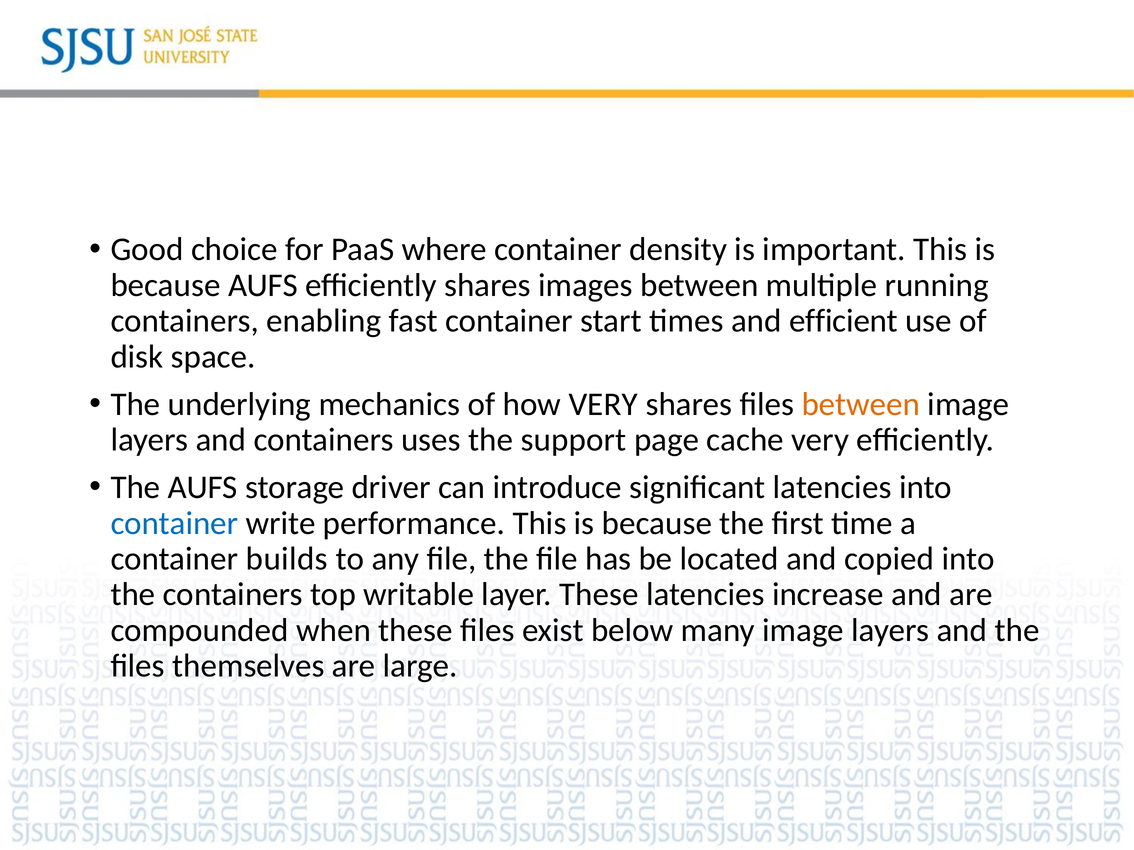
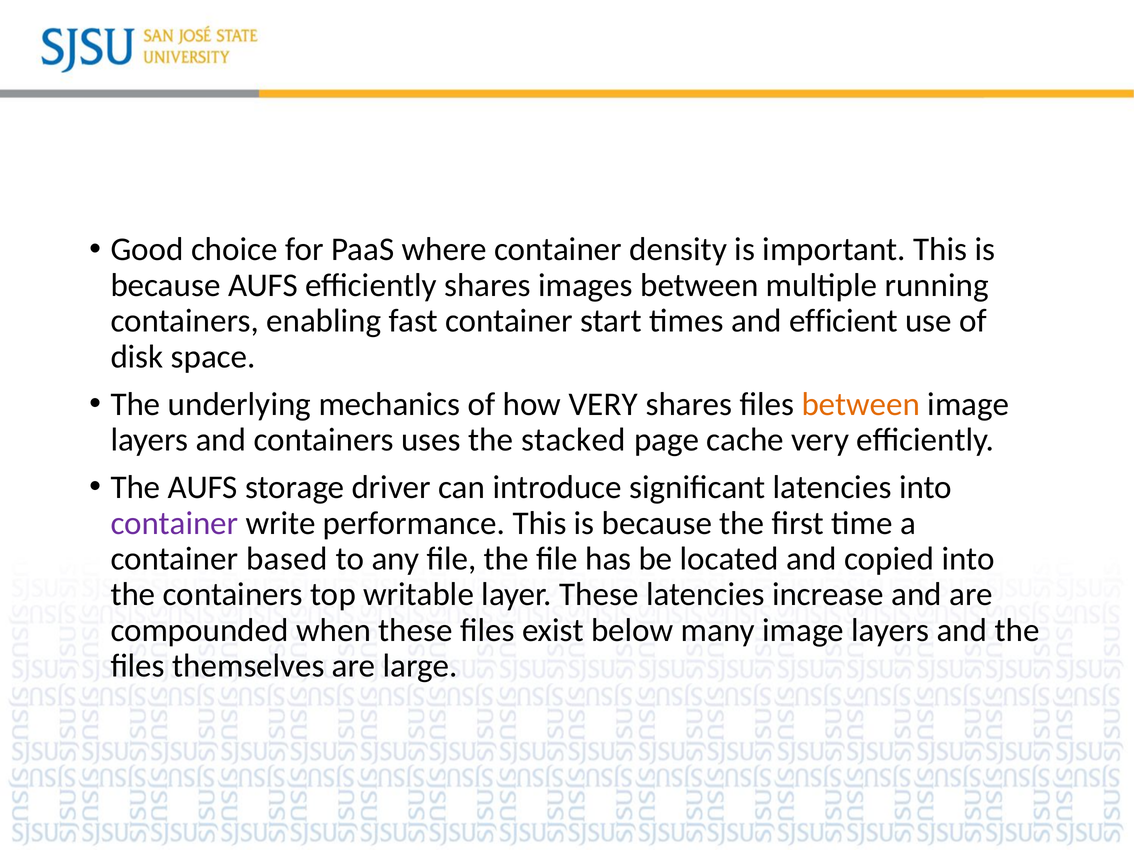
support: support -> stacked (573, 440)
container colour: blue -> purple (174, 523)
builds: builds -> based (287, 559)
